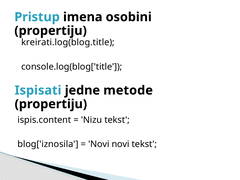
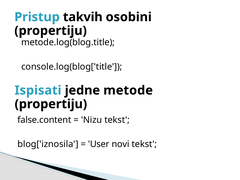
imena: imena -> takvih (83, 17)
kreirati.log(blog.title: kreirati.log(blog.title -> metode.log(blog.title (68, 42)
ispis.content: ispis.content -> false.content (44, 120)
Novi: Novi -> User (99, 144)
